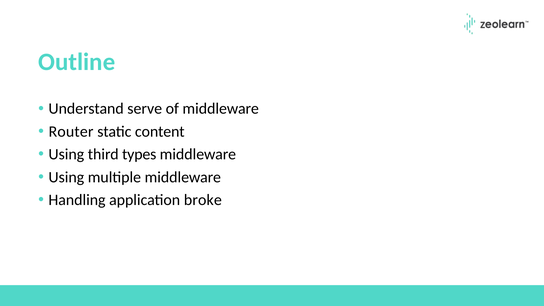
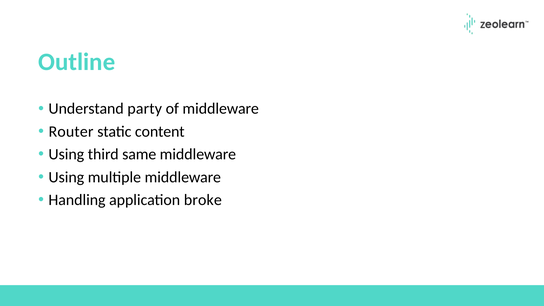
serve: serve -> party (145, 109)
types: types -> same (139, 154)
